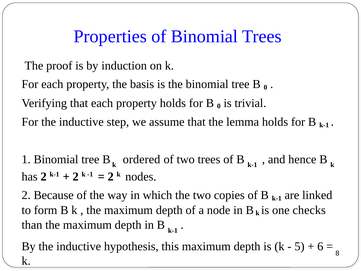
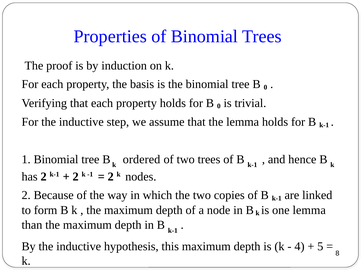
one checks: checks -> lemma (309, 210)
5: 5 -> 4 (300, 246)
6: 6 -> 5 (320, 246)
